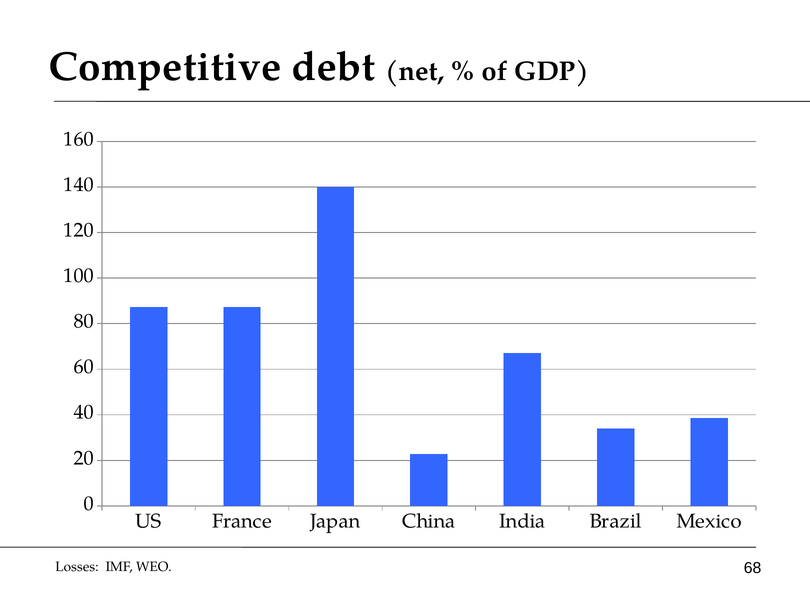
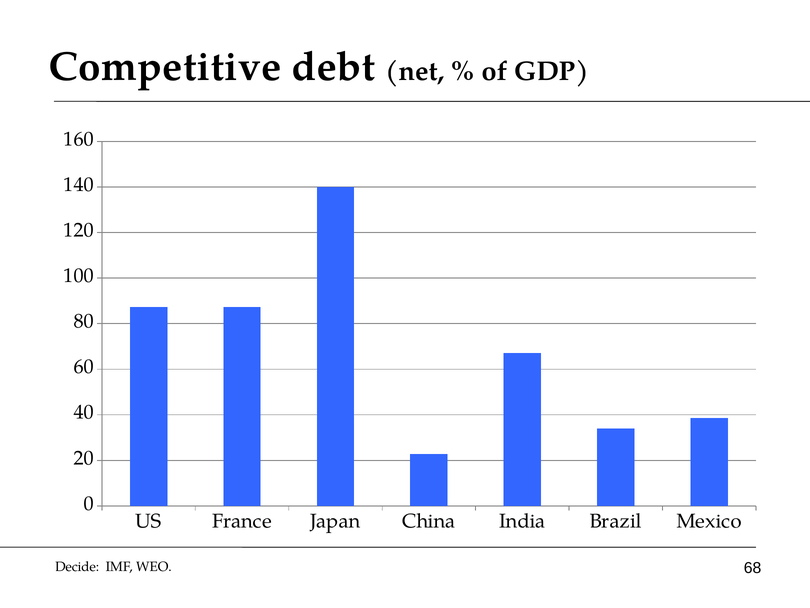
Losses: Losses -> Decide (77, 567)
